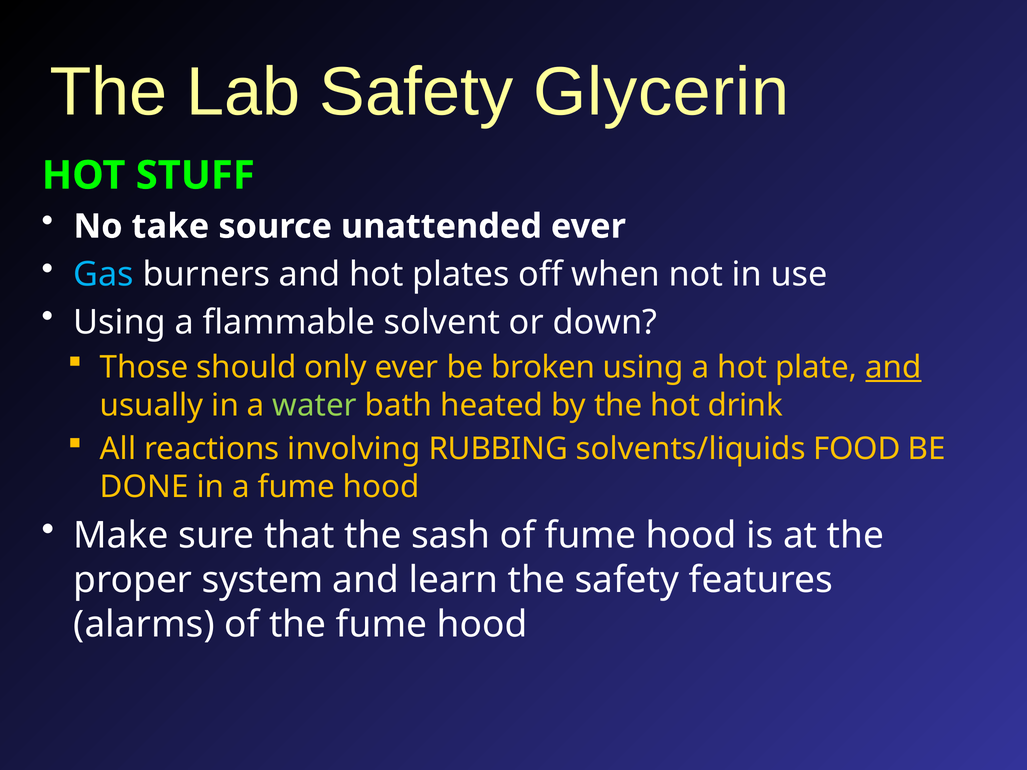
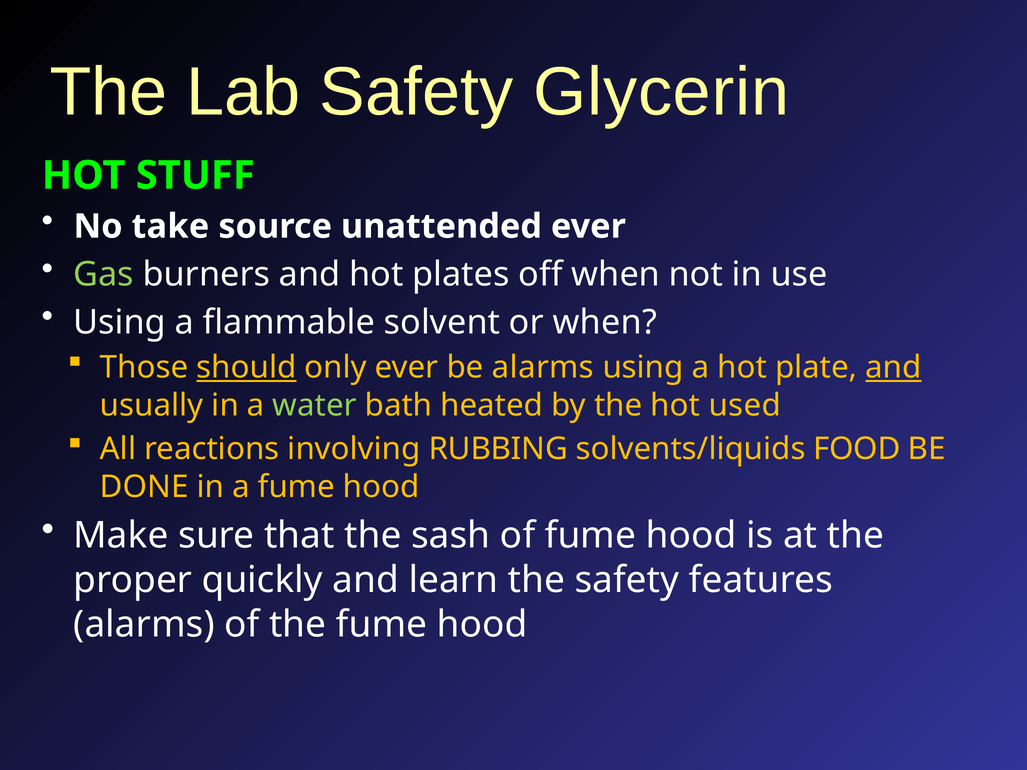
Gas colour: light blue -> light green (104, 274)
or down: down -> when (605, 322)
should underline: none -> present (246, 368)
be broken: broken -> alarms (543, 368)
drink: drink -> used (745, 405)
system: system -> quickly (262, 580)
